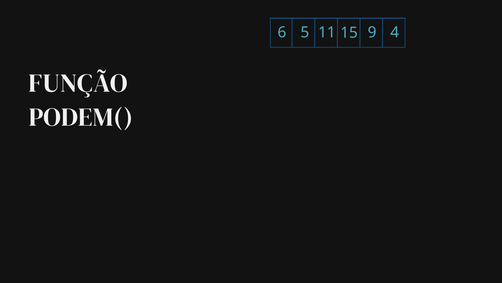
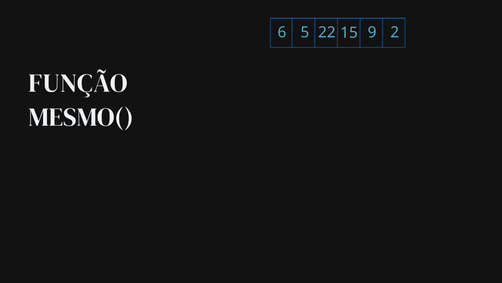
11: 11 -> 22 (327, 33)
4: 4 -> 2 (395, 32)
PODEM(: PODEM( -> MESMO( (81, 117)
